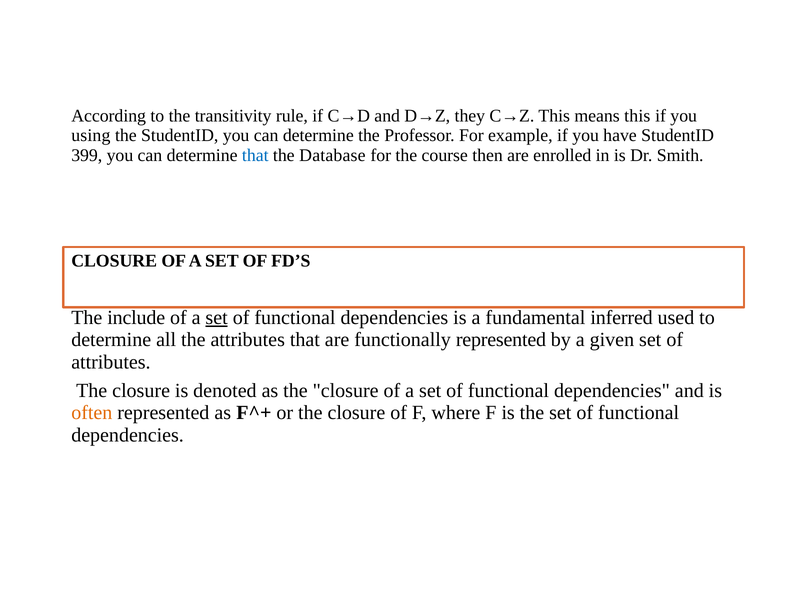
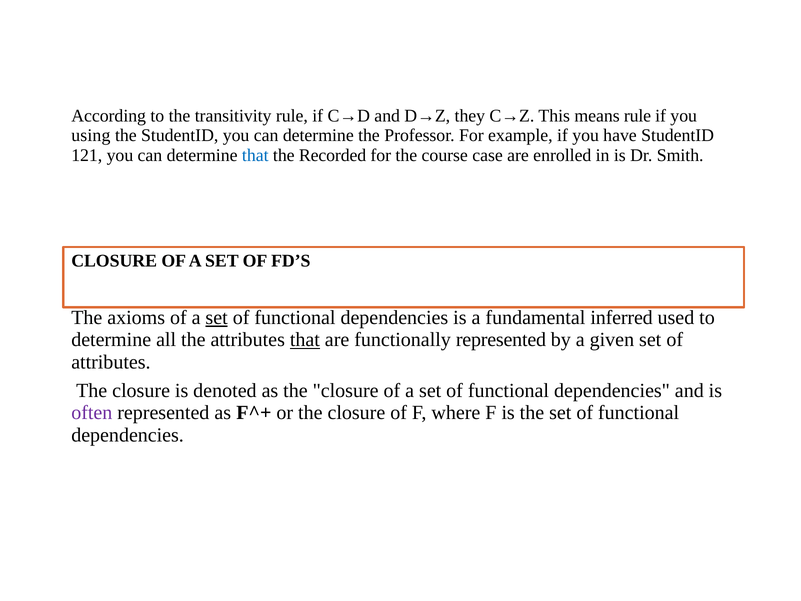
means this: this -> rule (637, 116)
399: 399 -> 121 (87, 155)
Database: Database -> Recorded (333, 155)
then: then -> case (488, 155)
include: include -> axioms (136, 318)
that underline: none -> present (305, 340)
often colour: orange -> purple (92, 413)
